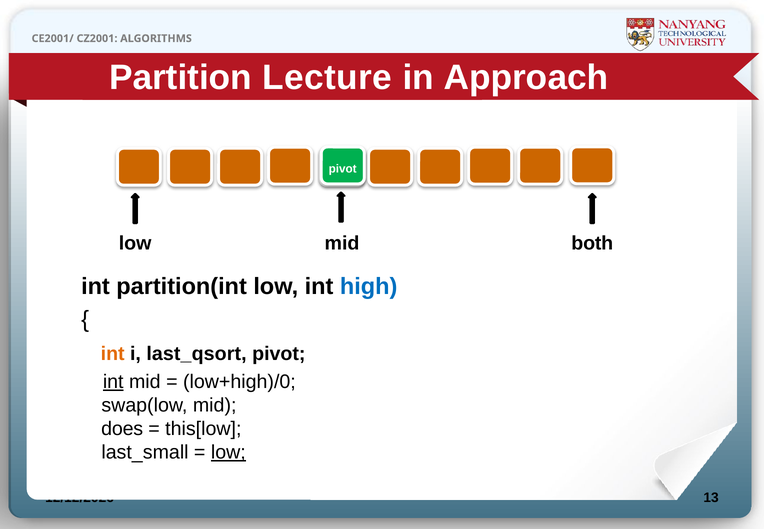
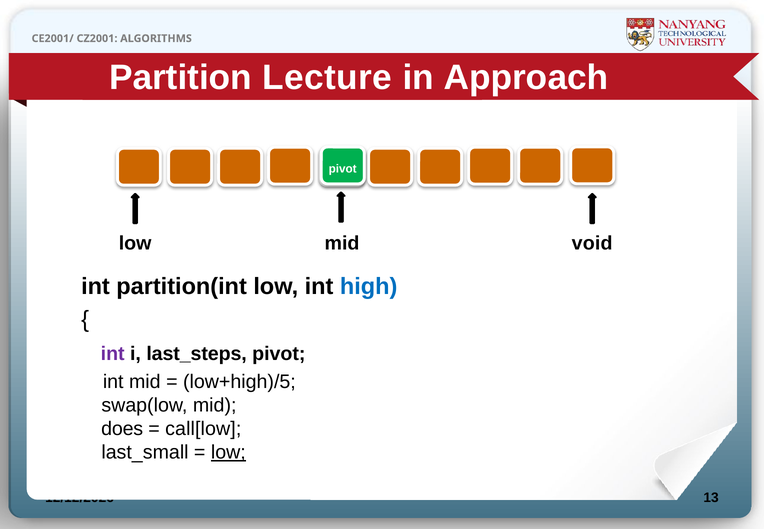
both: both -> void (592, 243)
int colour: orange -> purple (113, 354)
last_qsort: last_qsort -> last_steps (197, 354)
int underline: present -> none (113, 382)
low+high)/0: low+high)/0 -> low+high)/5 (239, 382)
this[low: this[low -> call[low (203, 429)
